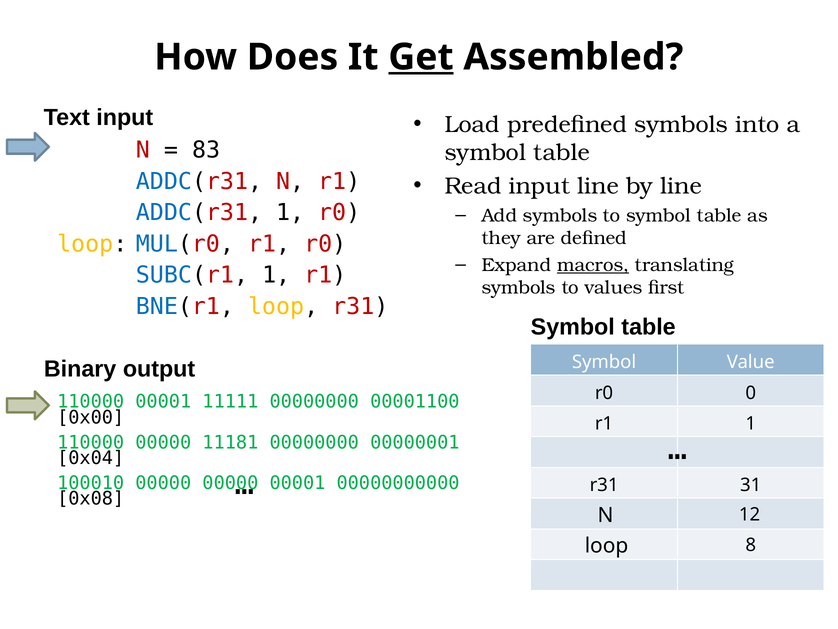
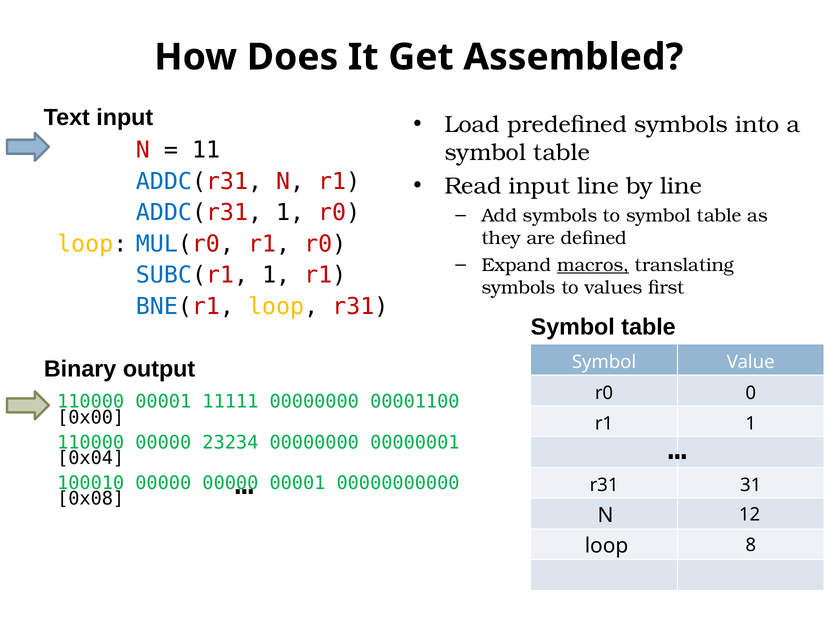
Get underline: present -> none (421, 57)
83: 83 -> 11 (206, 150)
11181: 11181 -> 23234 (230, 442)
